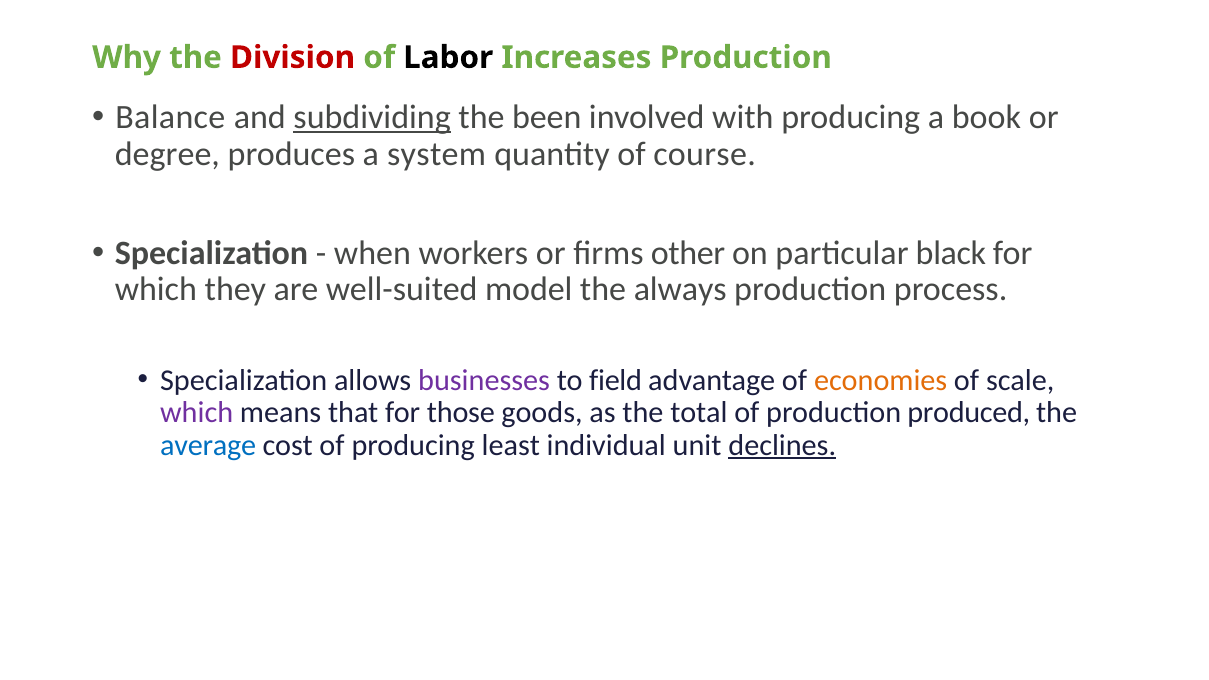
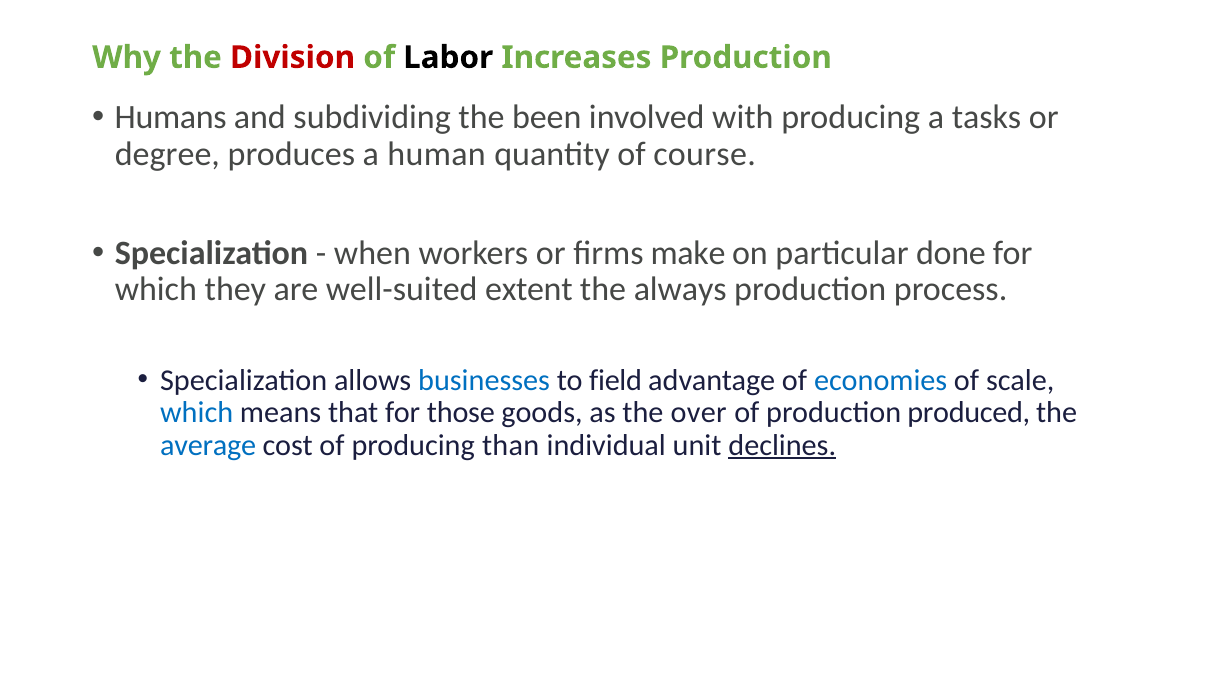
Balance: Balance -> Humans (171, 118)
subdividing underline: present -> none (372, 118)
book: book -> tasks (987, 118)
system: system -> human (437, 154)
other: other -> make (688, 253)
black: black -> done (951, 253)
model: model -> extent (529, 290)
businesses colour: purple -> blue (484, 380)
economies colour: orange -> blue (881, 380)
which colour: purple -> blue (197, 413)
total: total -> over (699, 413)
least: least -> than (511, 445)
